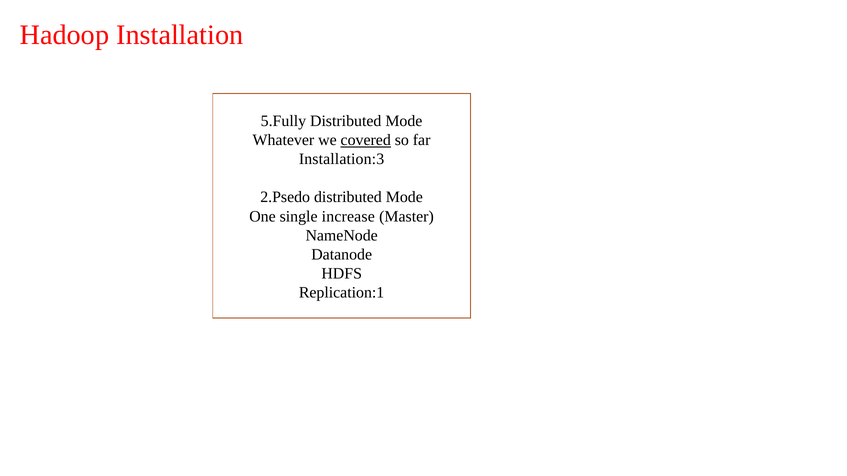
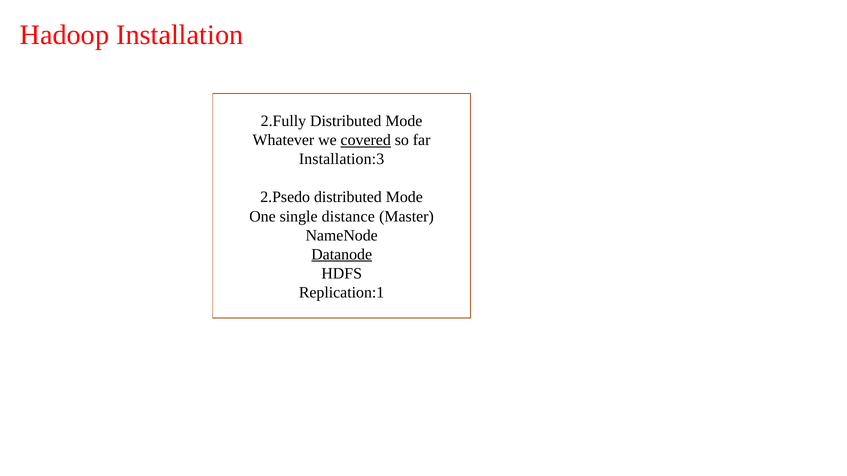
5.Fully: 5.Fully -> 2.Fully (283, 121)
increase: increase -> distance (348, 216)
Datanode underline: none -> present (342, 255)
